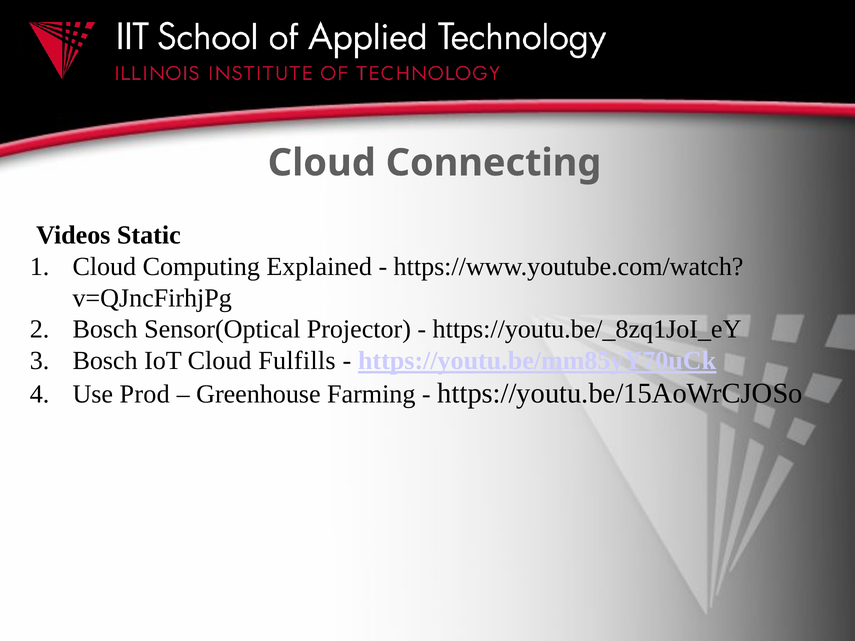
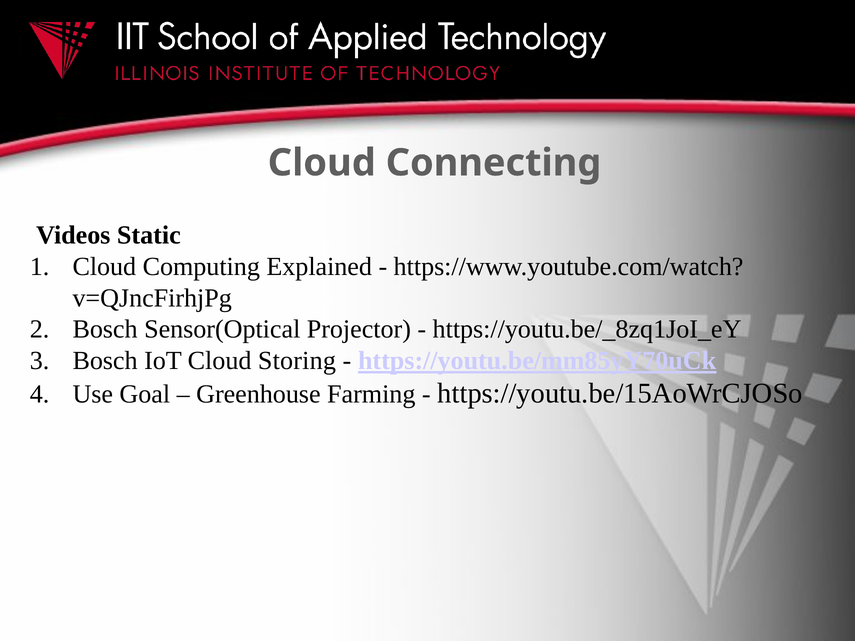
Fulfills: Fulfills -> Storing (297, 361)
Prod: Prod -> Goal (145, 395)
